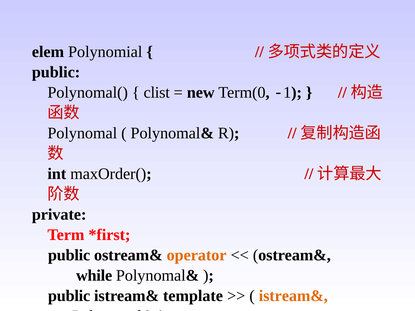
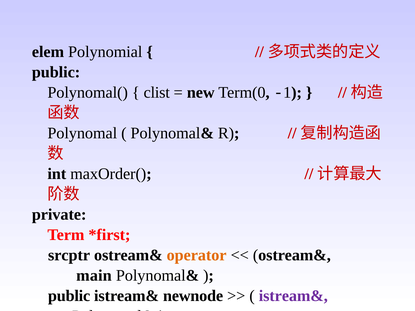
public: public -> srcptr (69, 255)
while: while -> main (94, 276)
template: template -> newnode (193, 296)
istream& colour: orange -> purple (293, 296)
